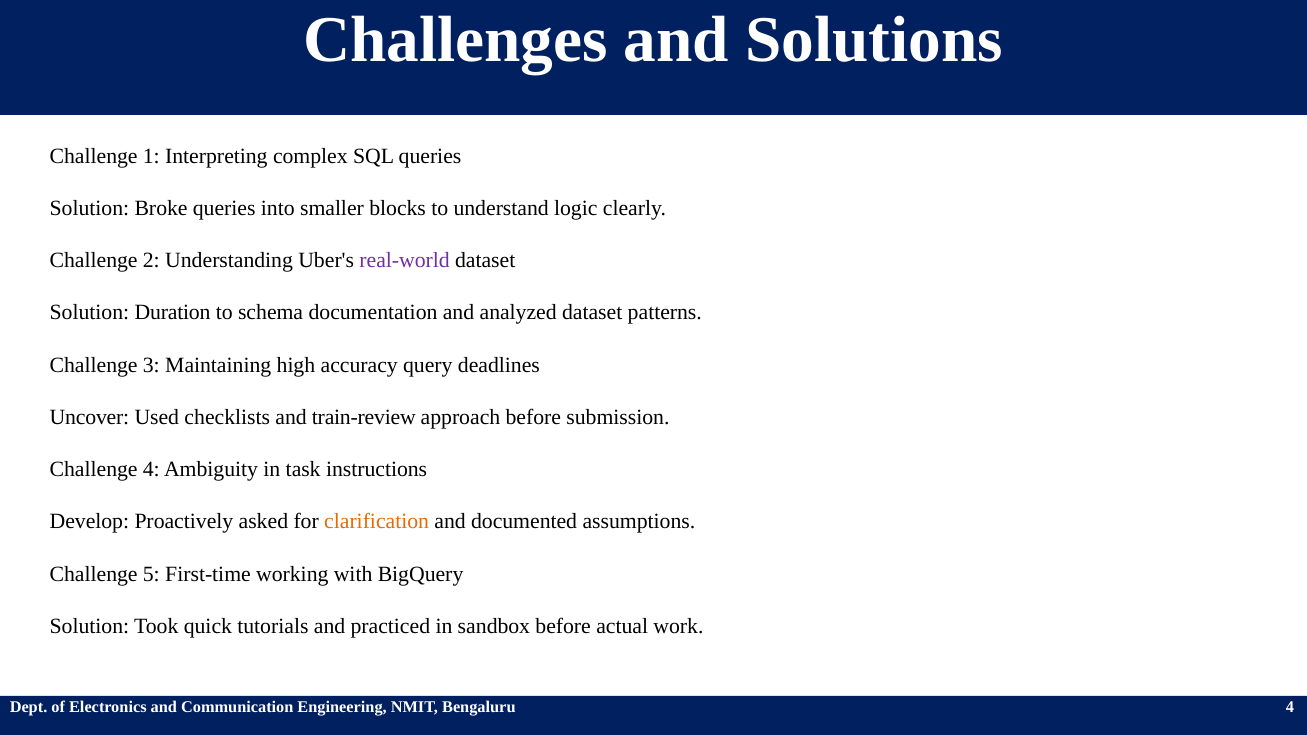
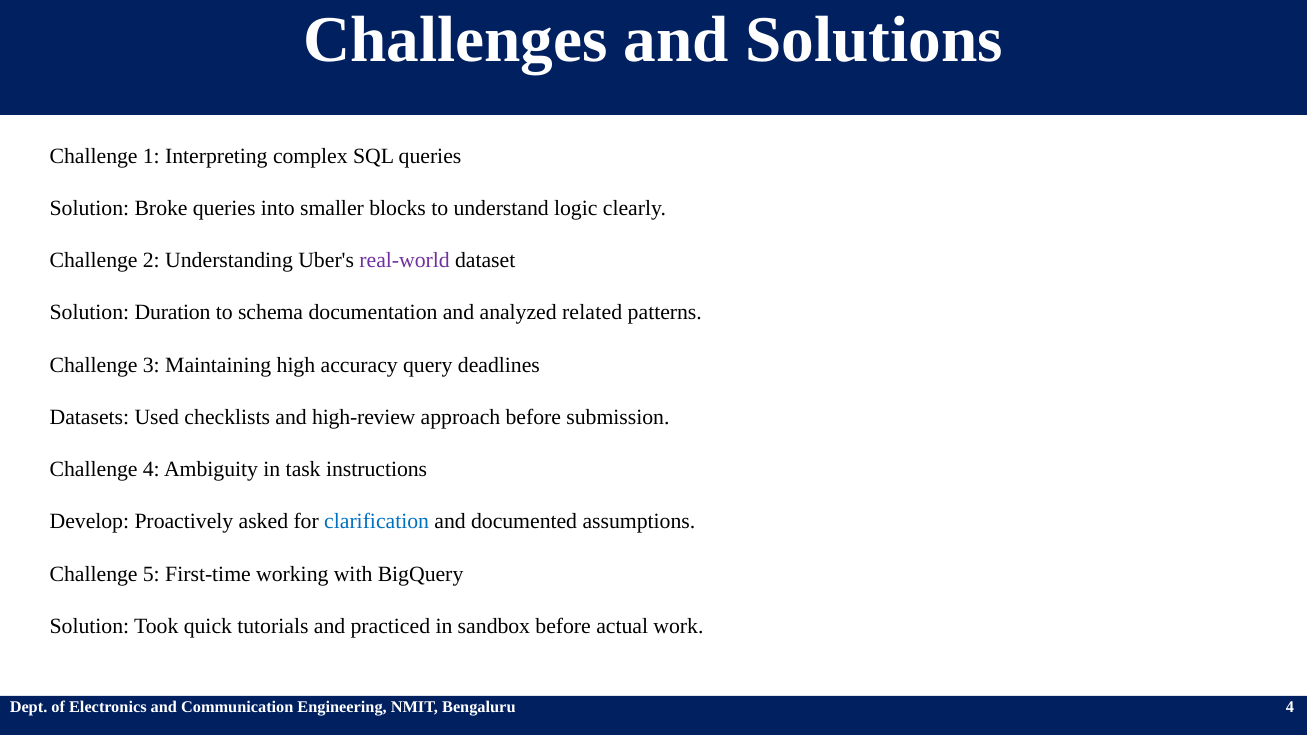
analyzed dataset: dataset -> related (592, 313)
Uncover: Uncover -> Datasets (89, 417)
train-review: train-review -> high-review (364, 417)
clarification colour: orange -> blue (377, 522)
